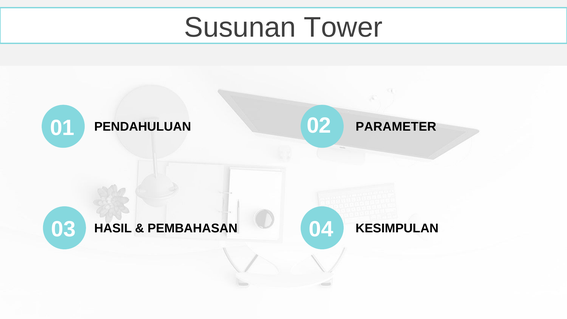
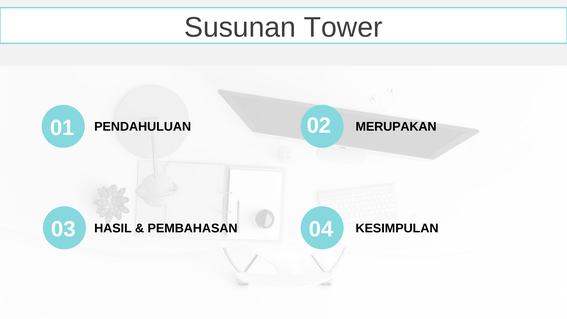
PARAMETER: PARAMETER -> MERUPAKAN (396, 127)
